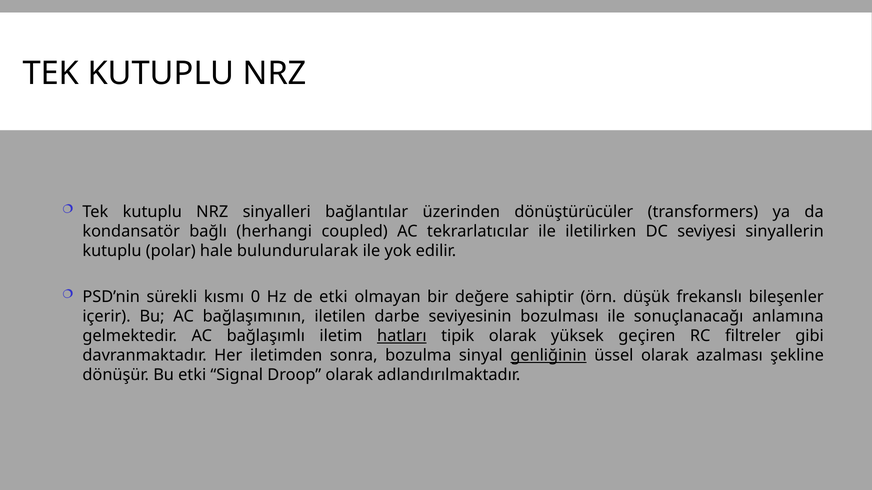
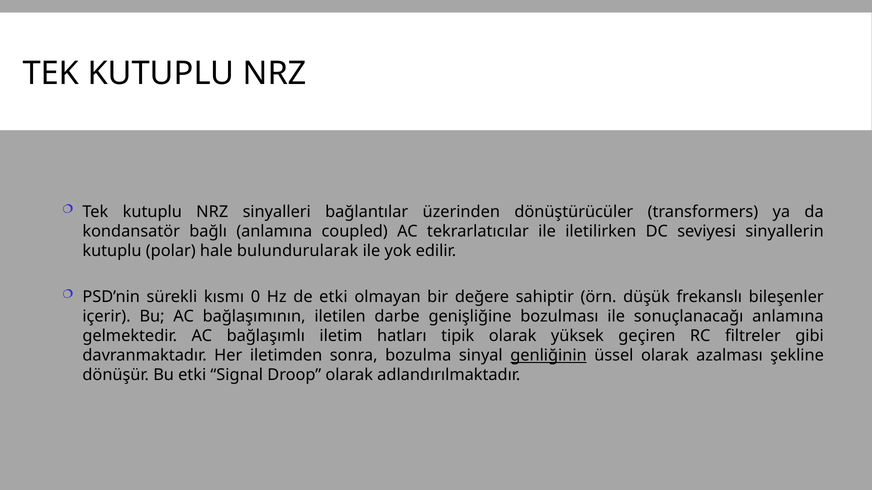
bağlı herhangi: herhangi -> anlamına (274, 232)
seviyesinin: seviyesinin -> genişliğine (470, 317)
hatları underline: present -> none (402, 336)
